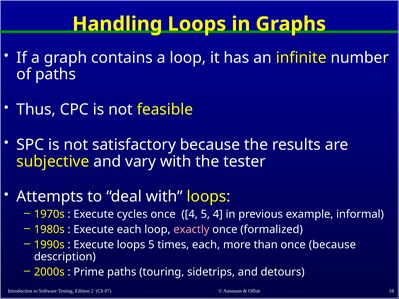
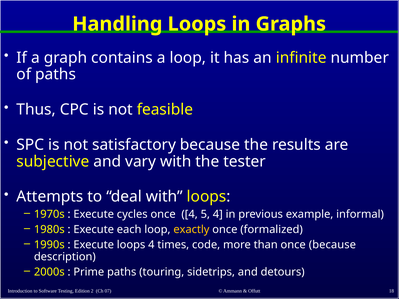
exactly colour: pink -> yellow (191, 230)
loops 5: 5 -> 4 (151, 245)
times each: each -> code (206, 245)
